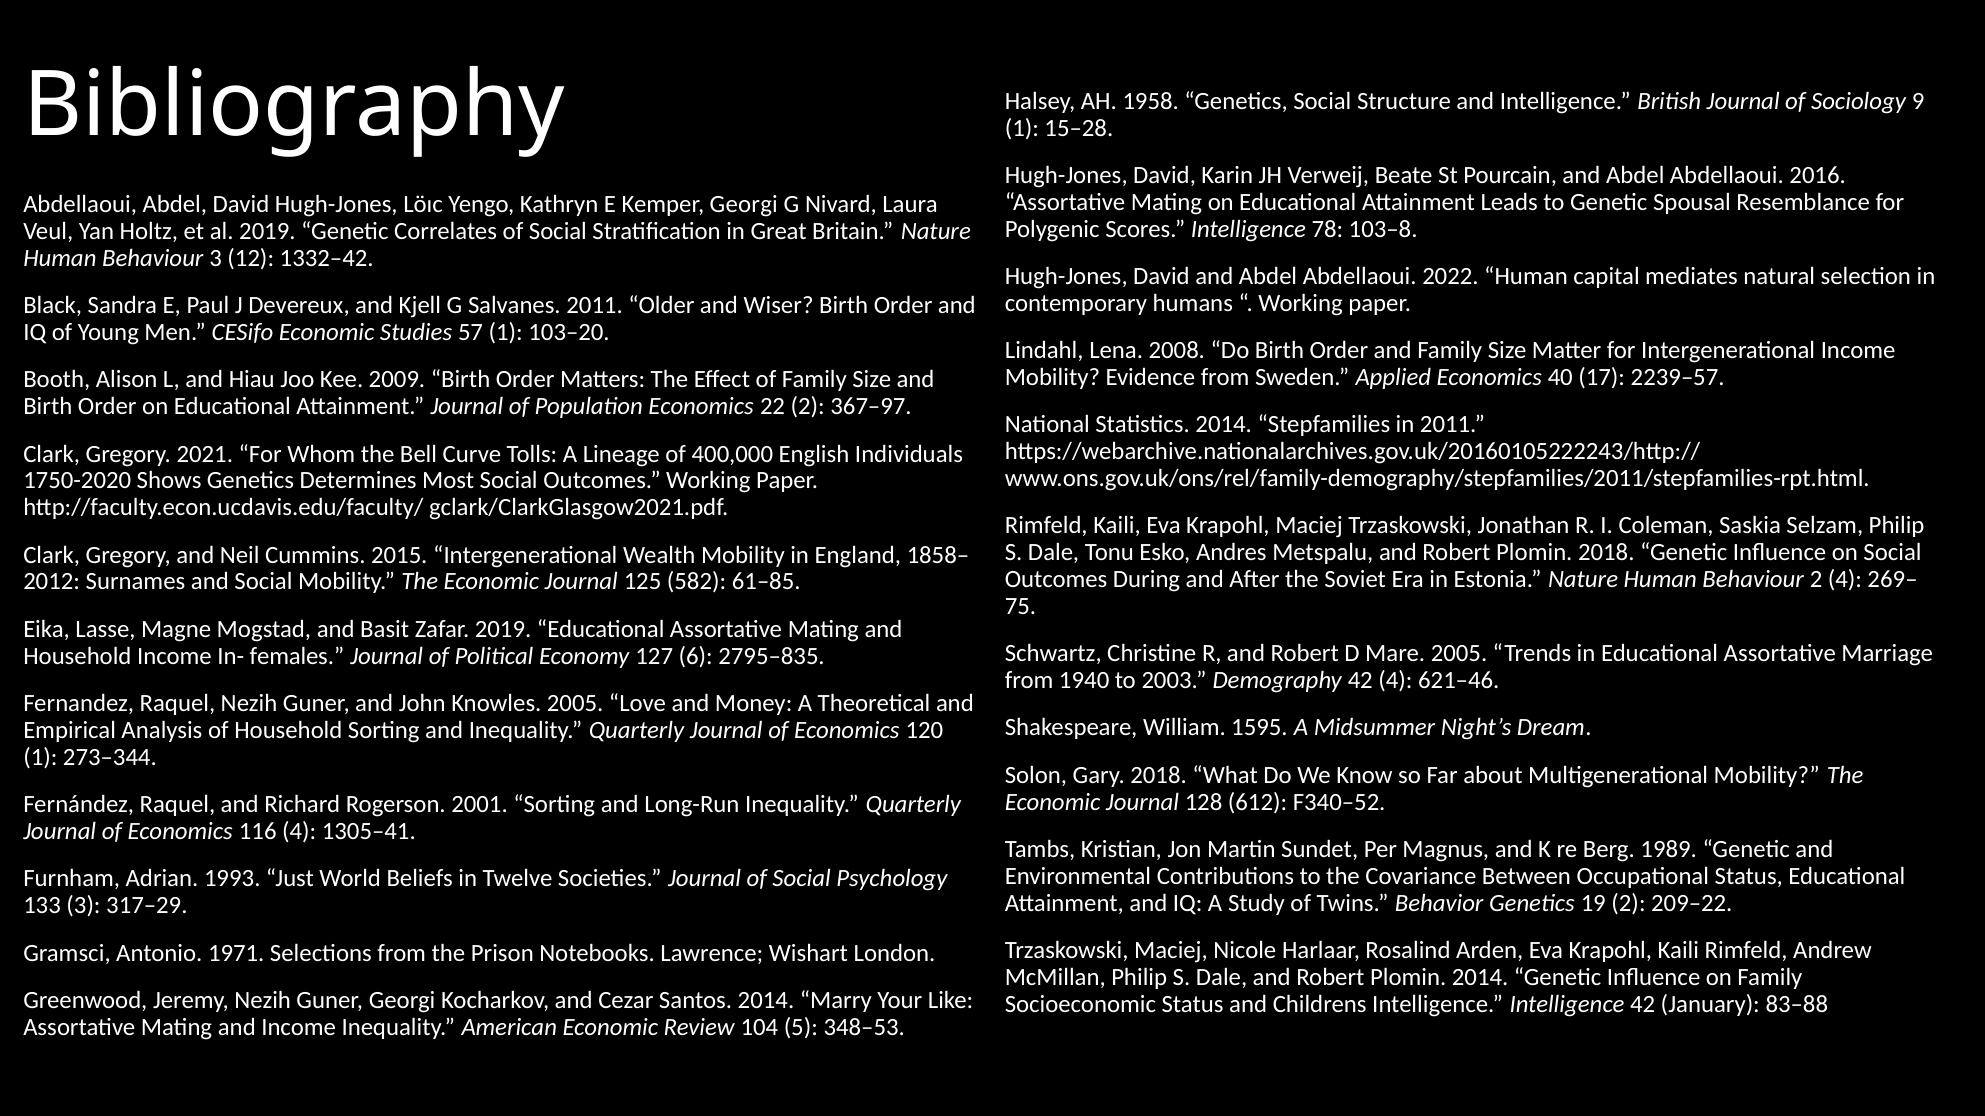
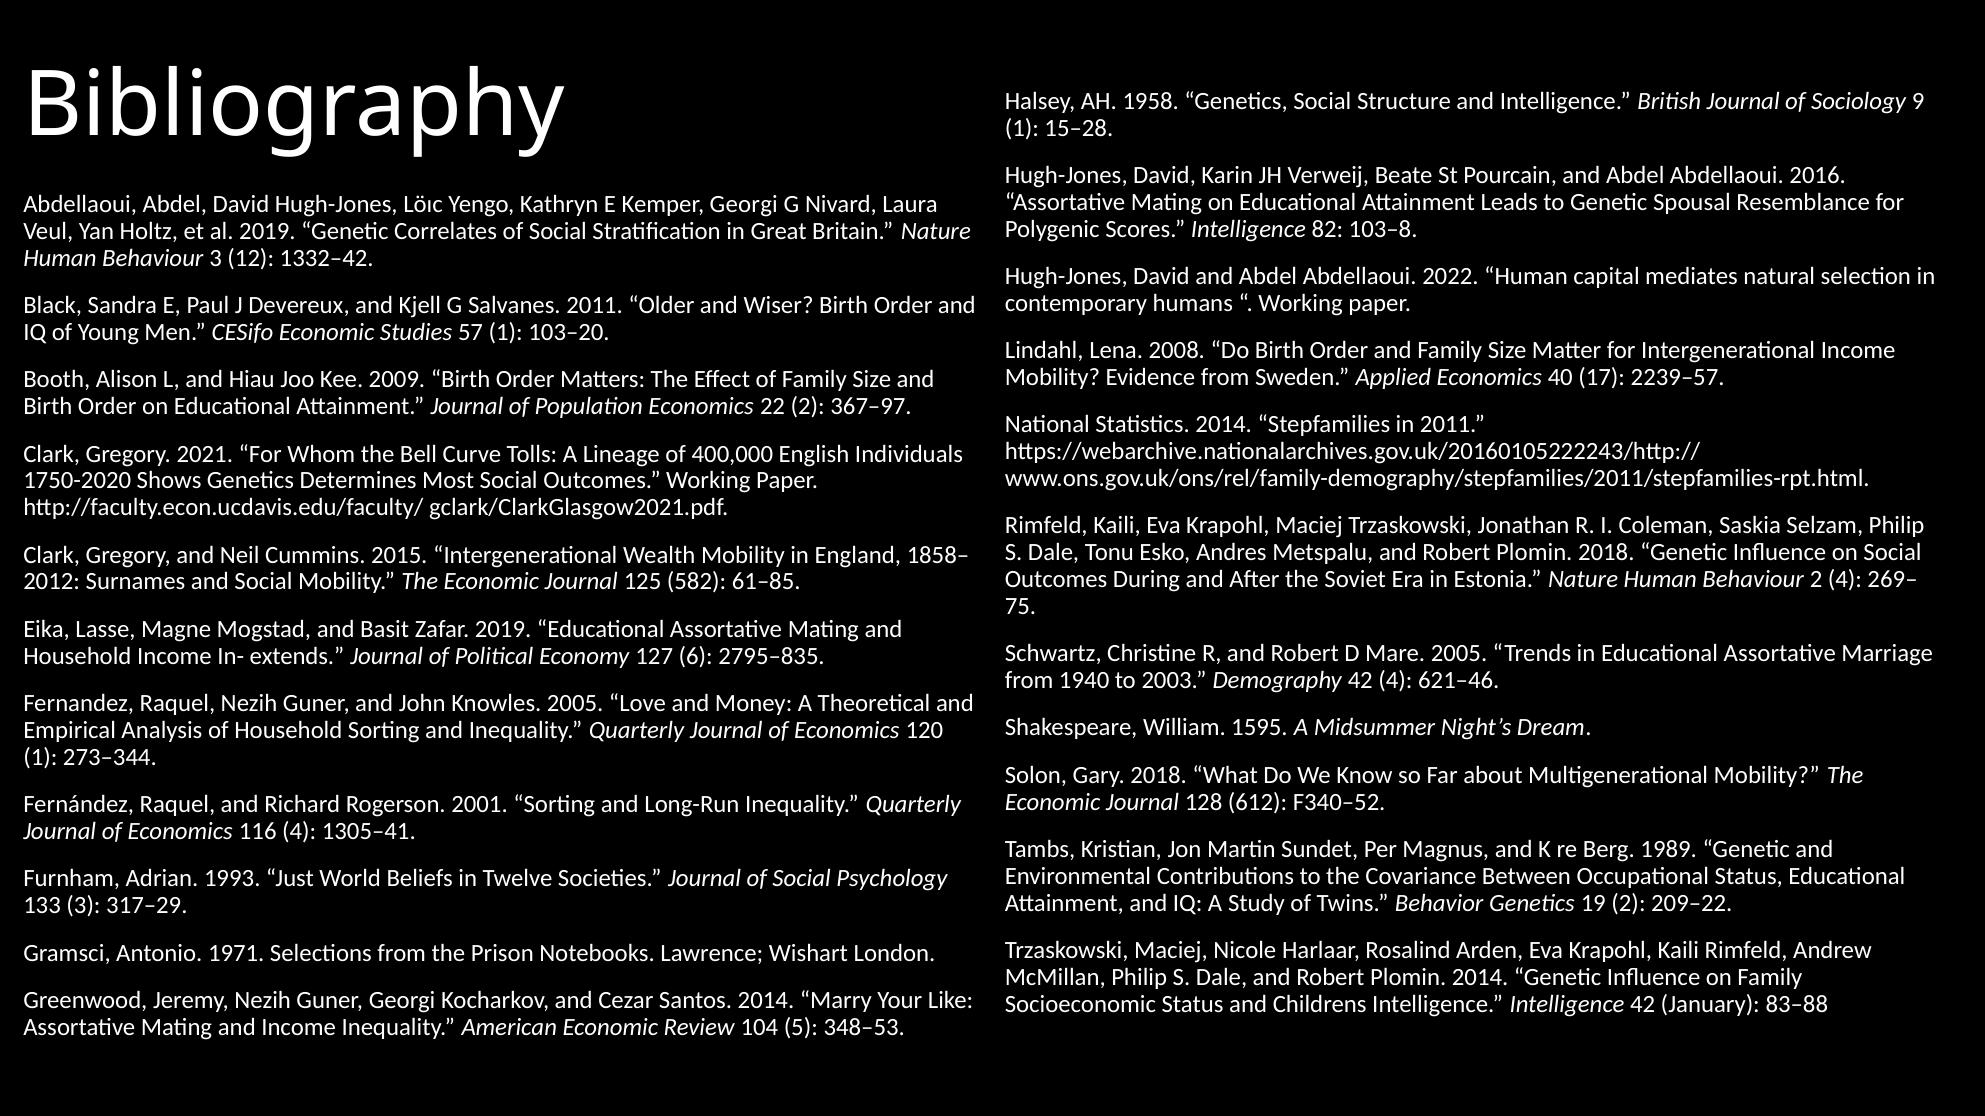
78: 78 -> 82 (1327, 229)
females: females -> extends (297, 656)
